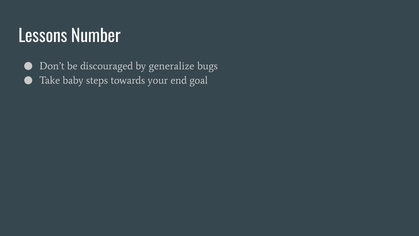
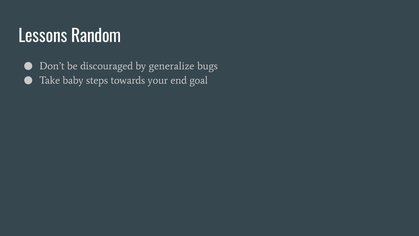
Number: Number -> Random (96, 36)
